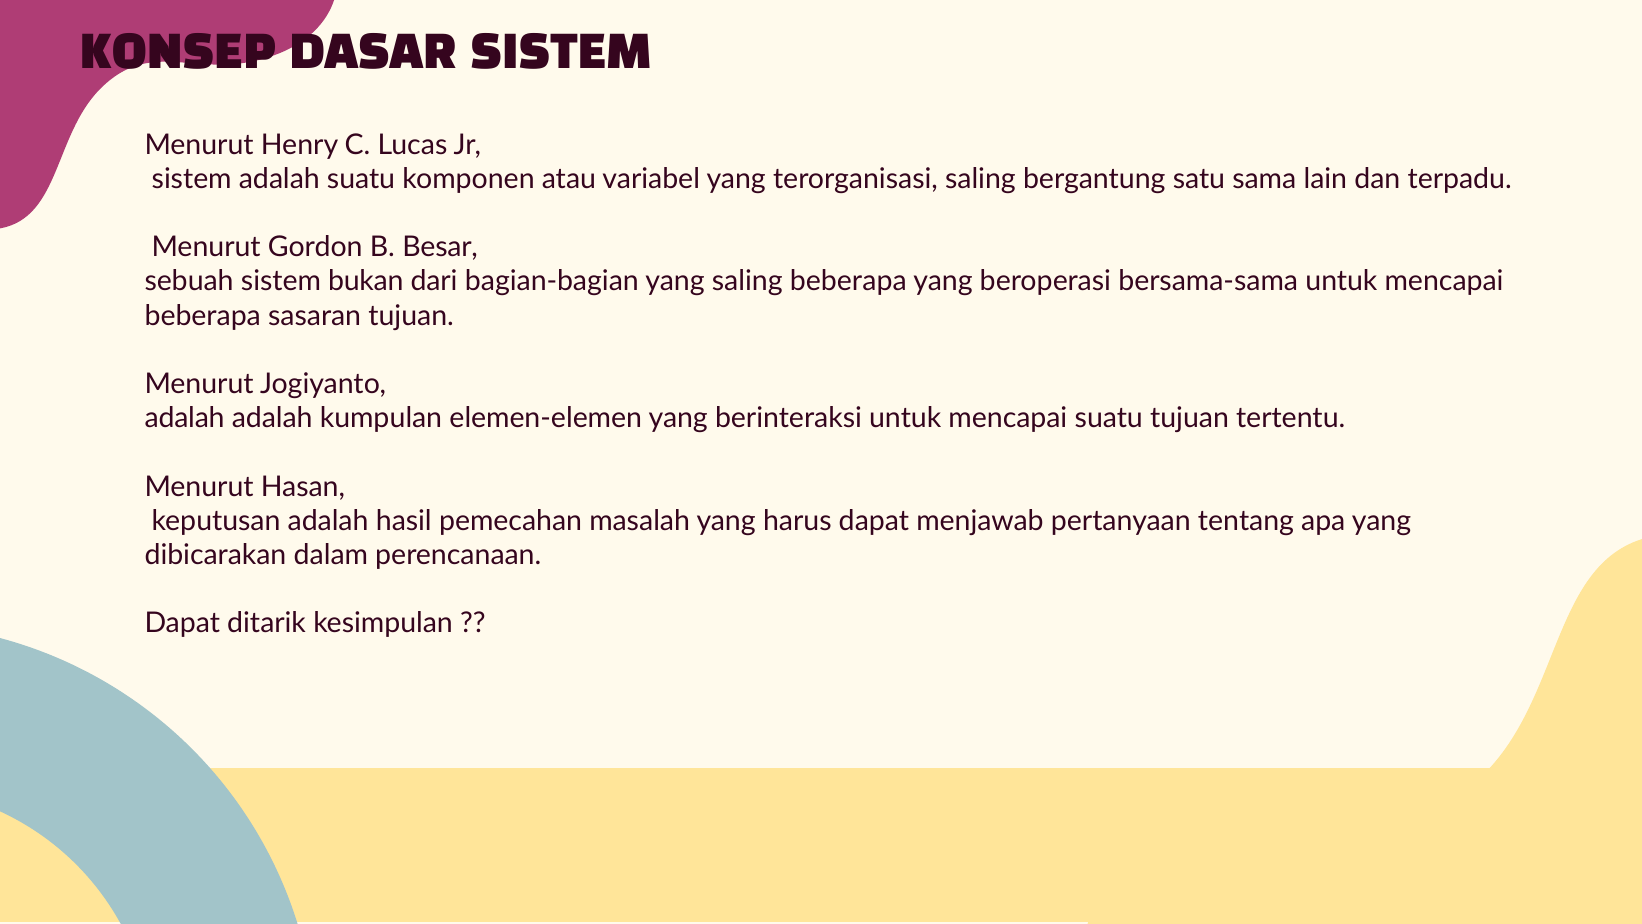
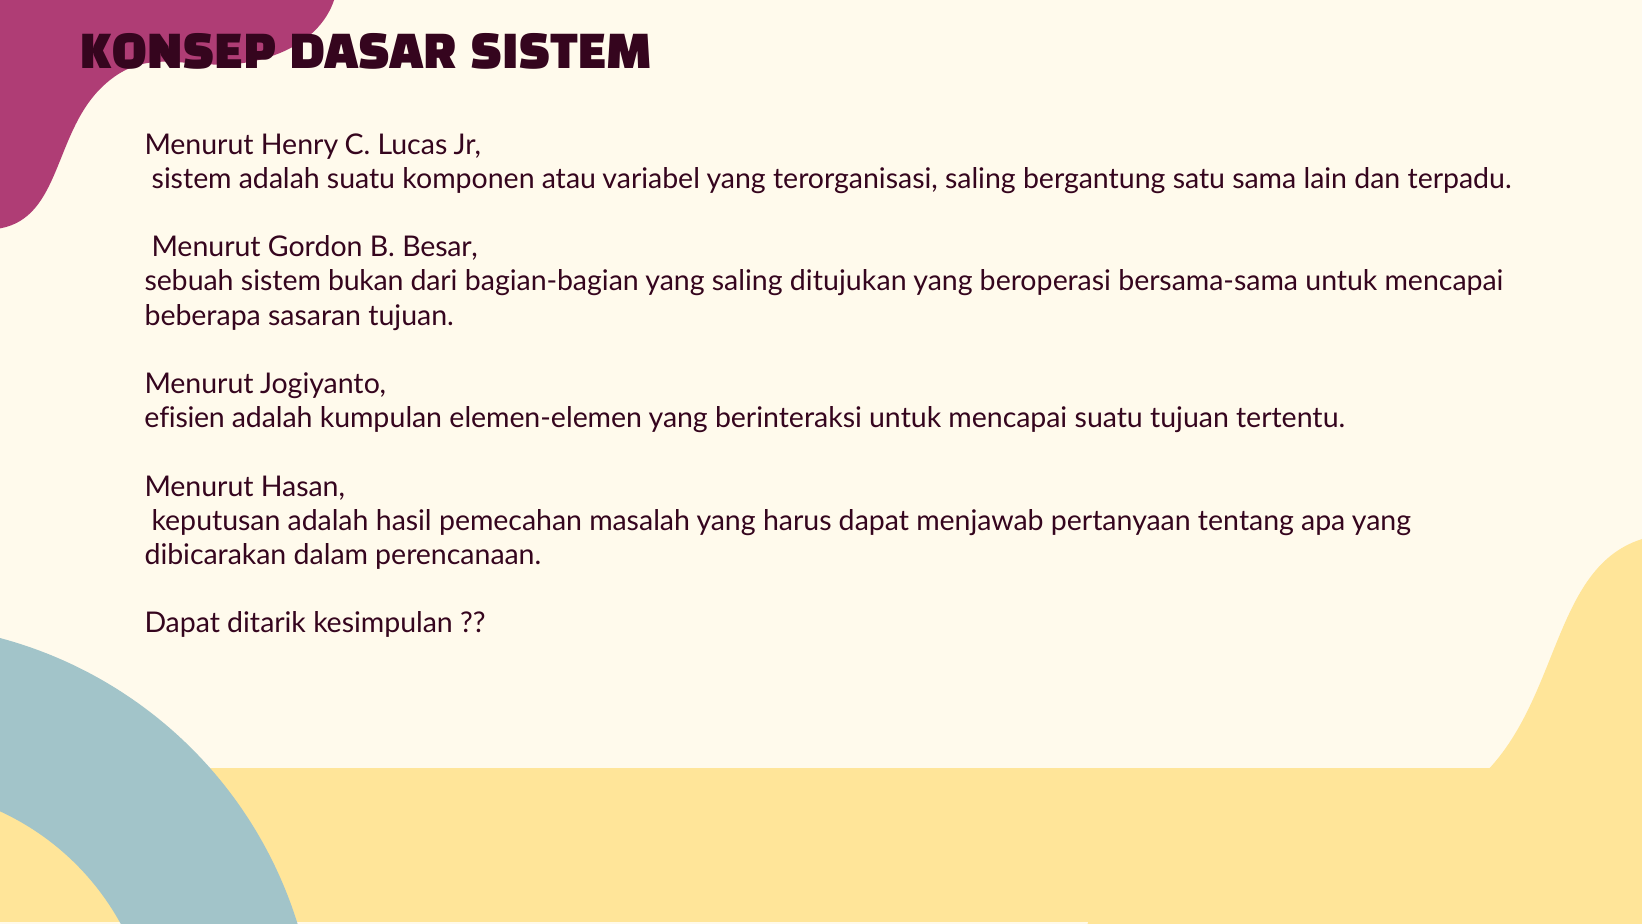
saling beberapa: beberapa -> ditujukan (848, 281)
adalah: adalah -> efisien (185, 418)
